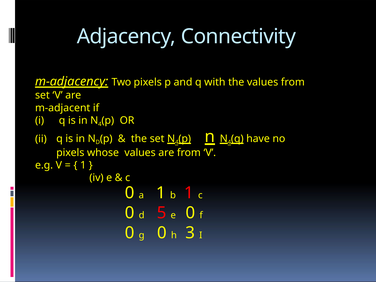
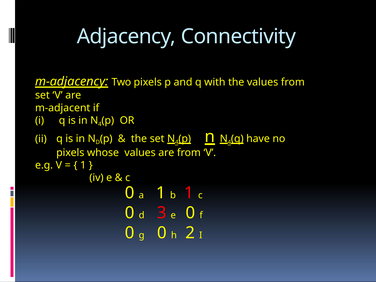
5: 5 -> 3 (162, 213)
3: 3 -> 2 (190, 233)
